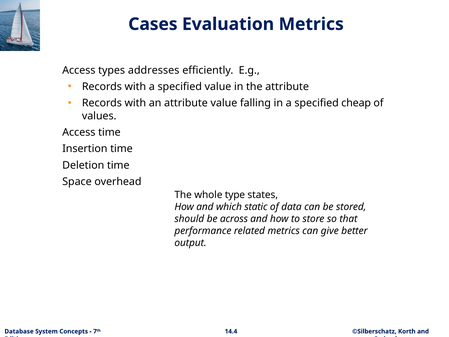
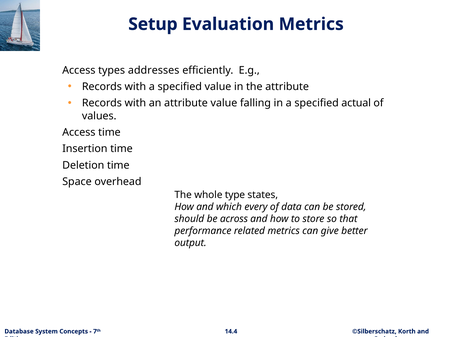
Cases: Cases -> Setup (153, 24)
cheap: cheap -> actual (356, 103)
static: static -> every (256, 207)
